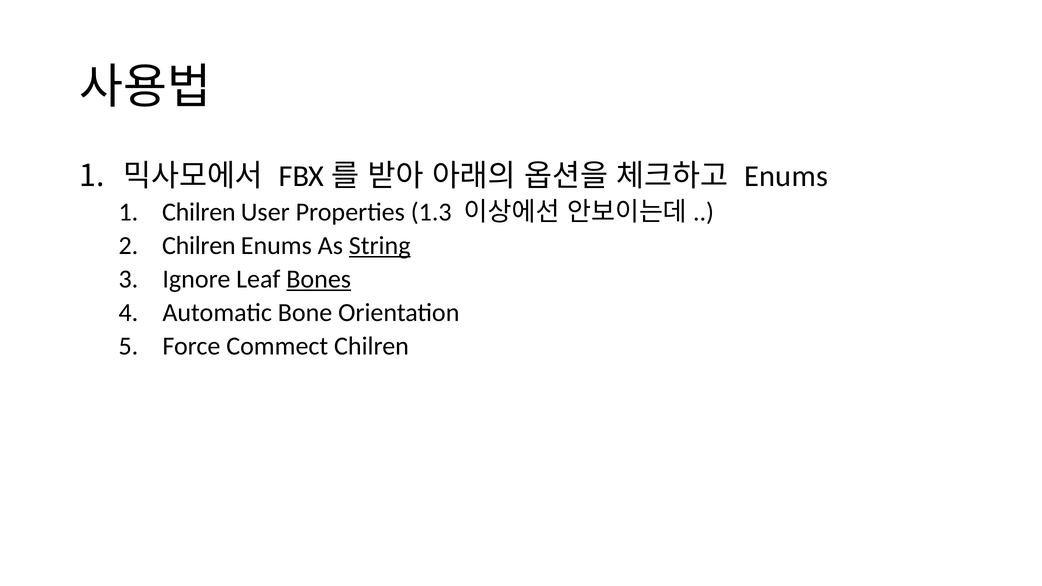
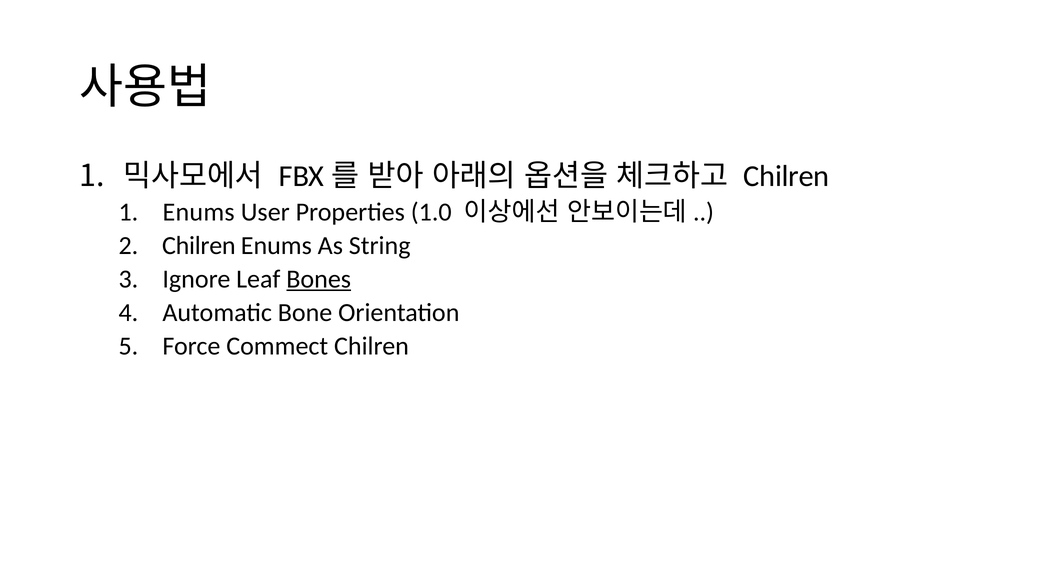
Enums: Enums -> Chilren (786, 176)
Chilren: Chilren -> Enums (199, 212)
1.3: 1.3 -> 1.0 (431, 212)
String underline: present -> none (380, 246)
